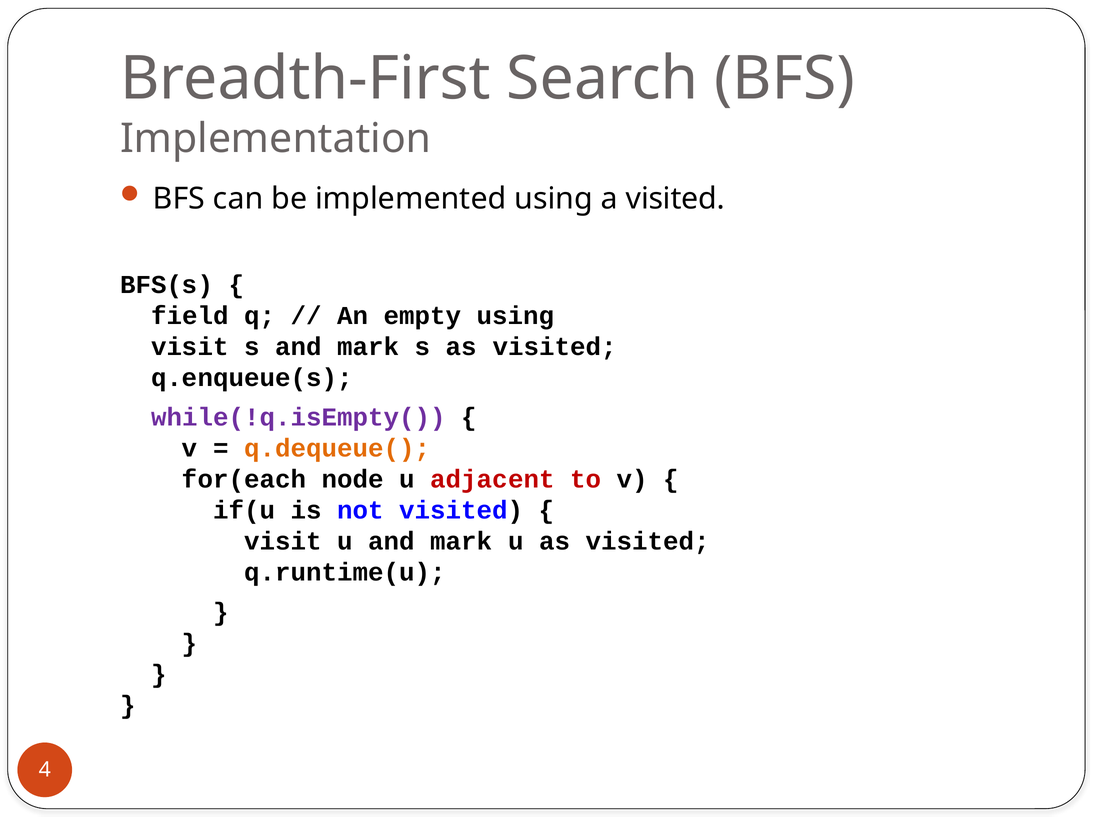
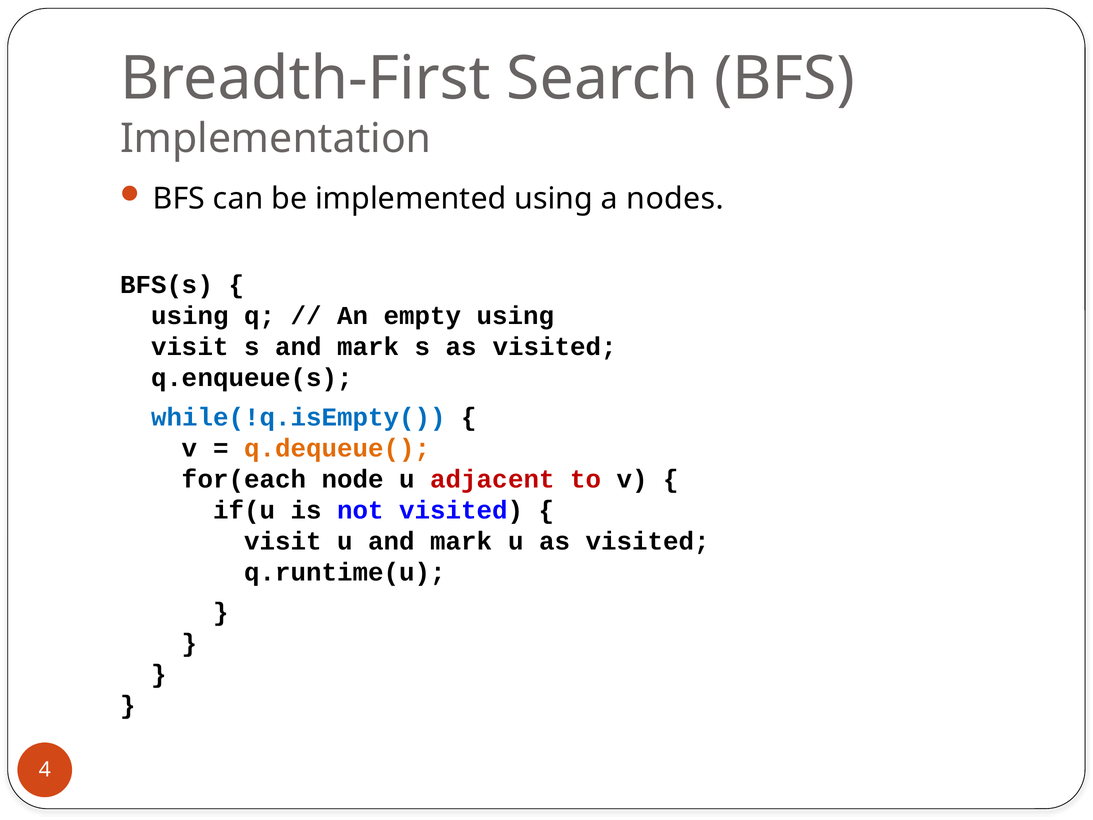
a visited: visited -> nodes (675, 199)
field: field -> using (190, 315)
while(!q.isEmpty( colour: purple -> blue (298, 417)
